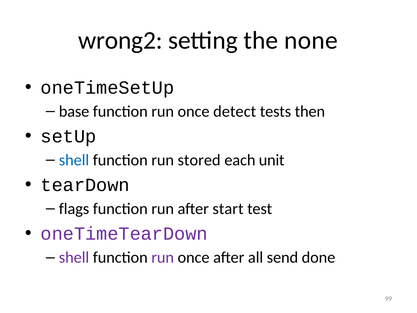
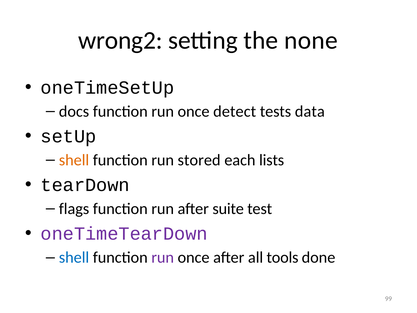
base: base -> docs (74, 111)
then: then -> data (310, 111)
shell colour: blue -> orange (74, 160)
unit: unit -> lists (272, 160)
start: start -> suite (228, 209)
shell colour: purple -> blue (74, 257)
send: send -> tools (283, 257)
